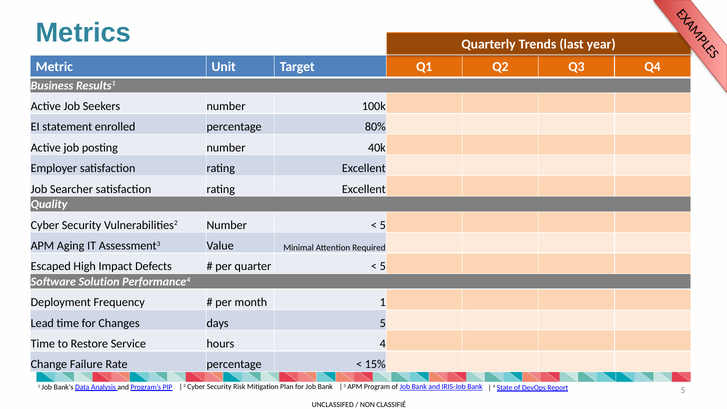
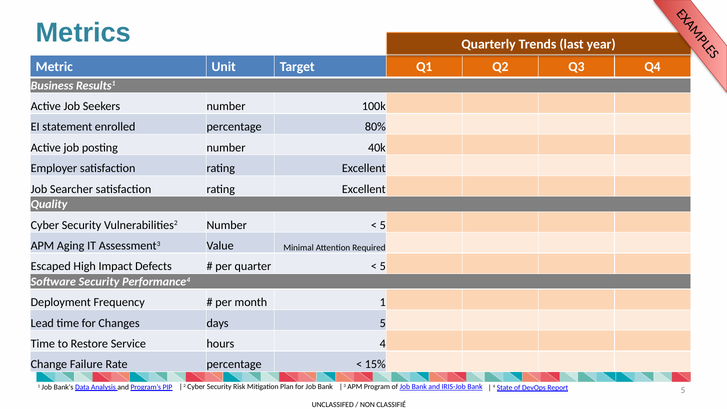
Software Solution: Solution -> Security (99, 282)
